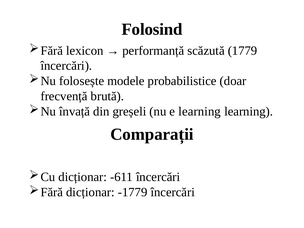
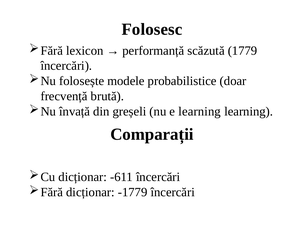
Folosind: Folosind -> Folosesc (152, 29)
